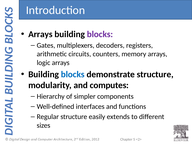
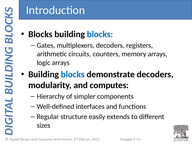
Arrays: Arrays -> Blocks (40, 34)
blocks colour: purple -> blue (100, 34)
demonstrate structure: structure -> decoders (155, 74)
